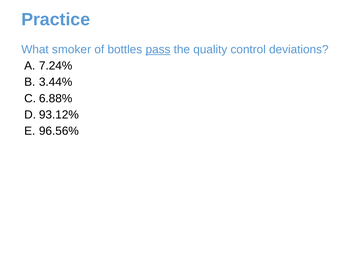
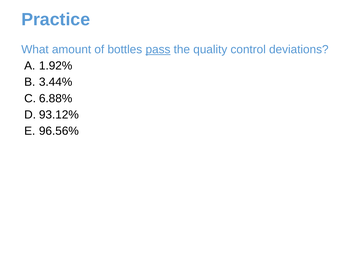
smoker: smoker -> amount (72, 49)
7.24%: 7.24% -> 1.92% (56, 66)
